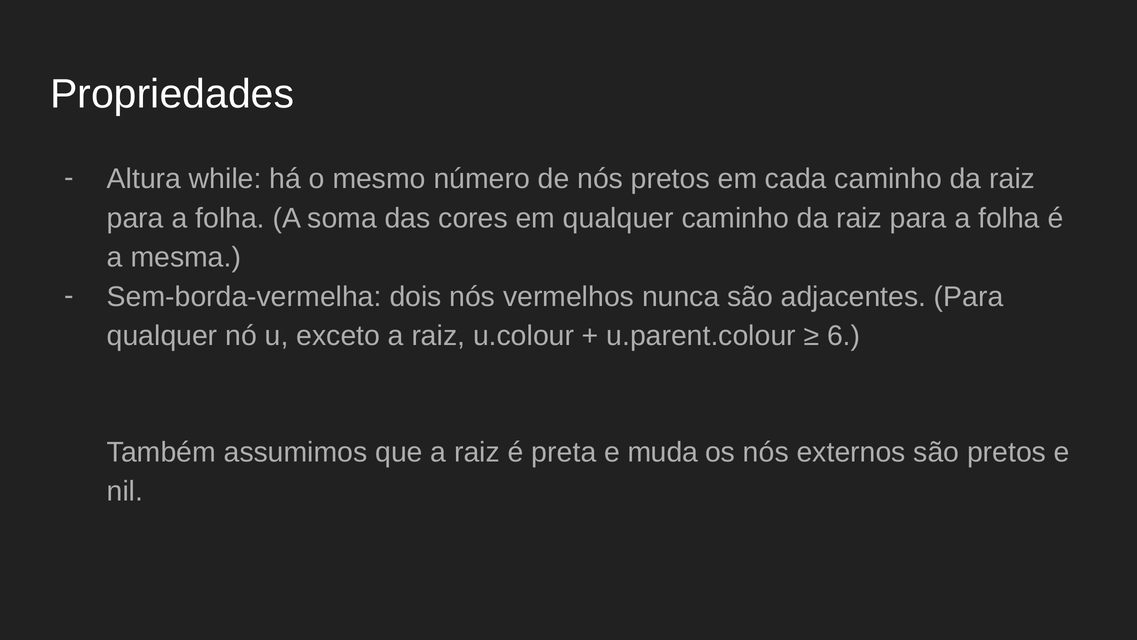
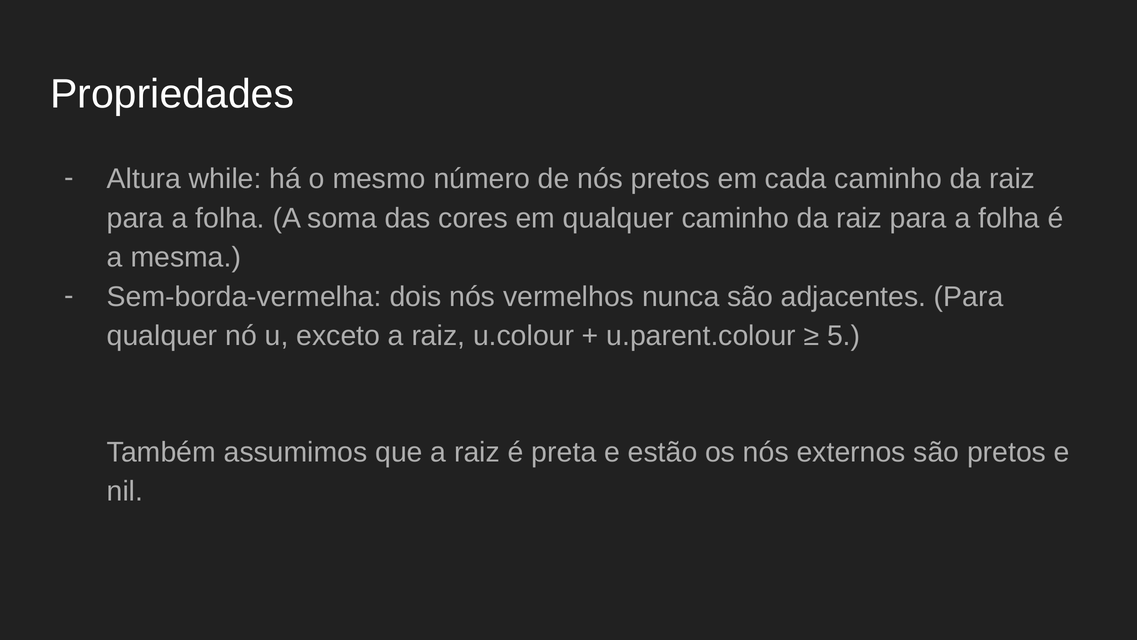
6: 6 -> 5 (844, 336)
muda: muda -> estão (663, 452)
